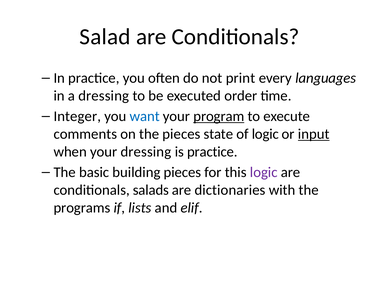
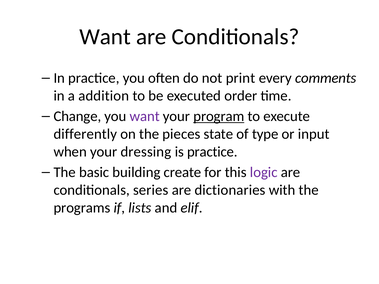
Salad: Salad -> Want (105, 37)
languages: languages -> comments (326, 78)
a dressing: dressing -> addition (104, 96)
Integer: Integer -> Change (77, 116)
want colour: blue -> purple (145, 116)
comments: comments -> differently (85, 134)
of logic: logic -> type (265, 134)
input underline: present -> none (314, 134)
building pieces: pieces -> create (182, 172)
salads: salads -> series (151, 190)
